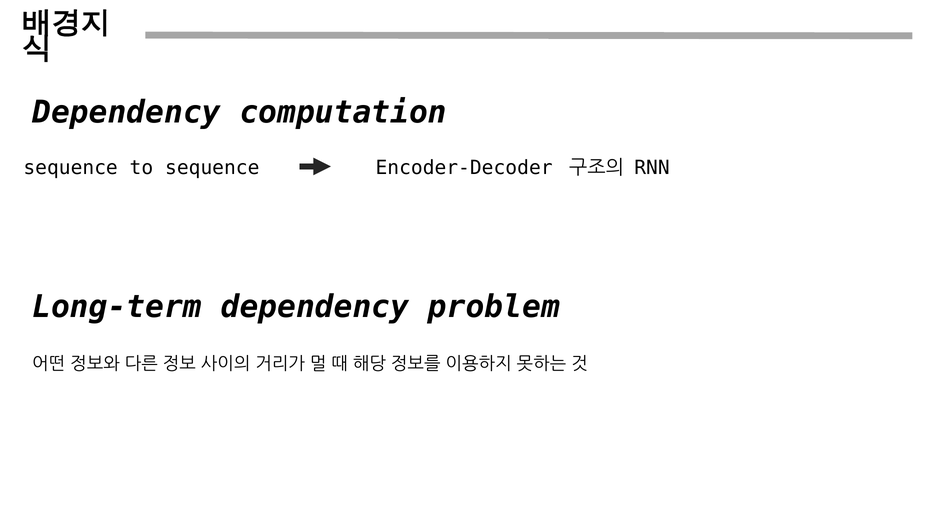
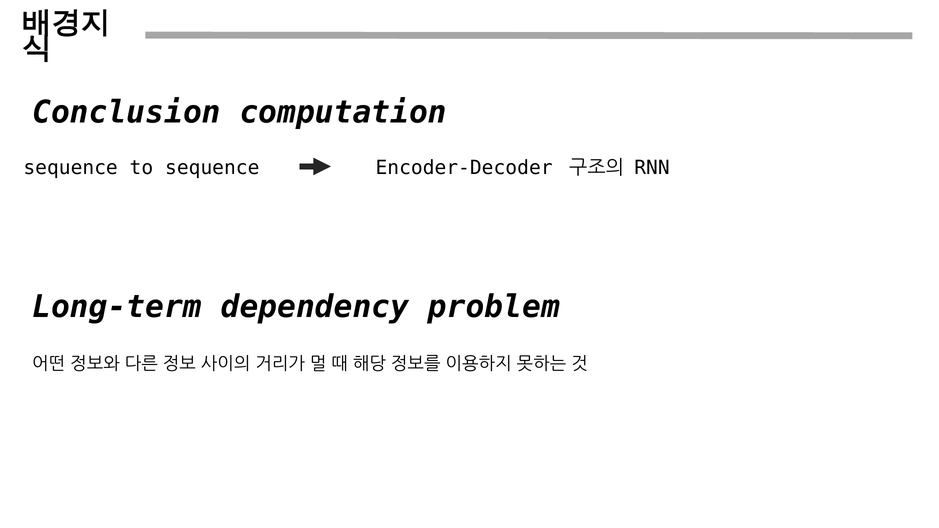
Dependency: Dependency -> Conclusion (126, 113)
